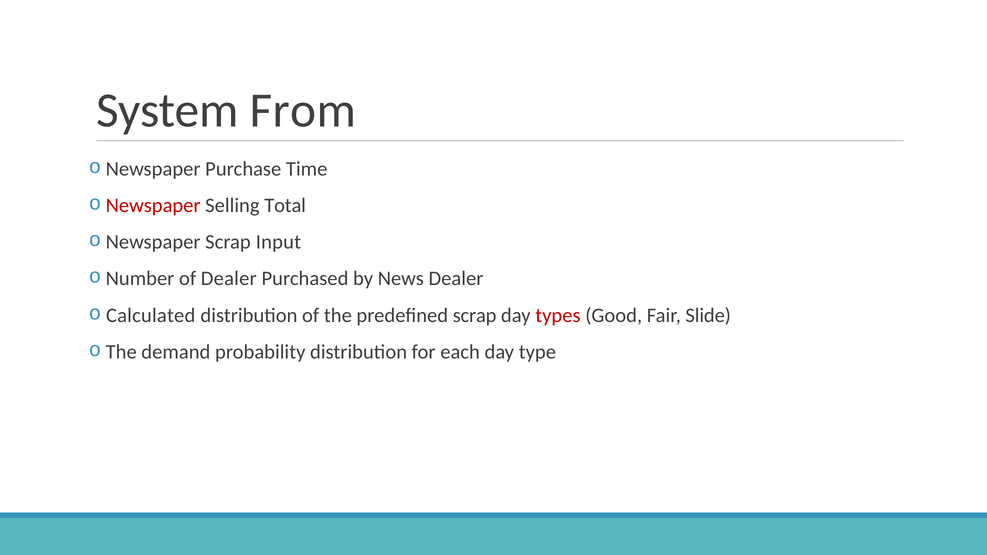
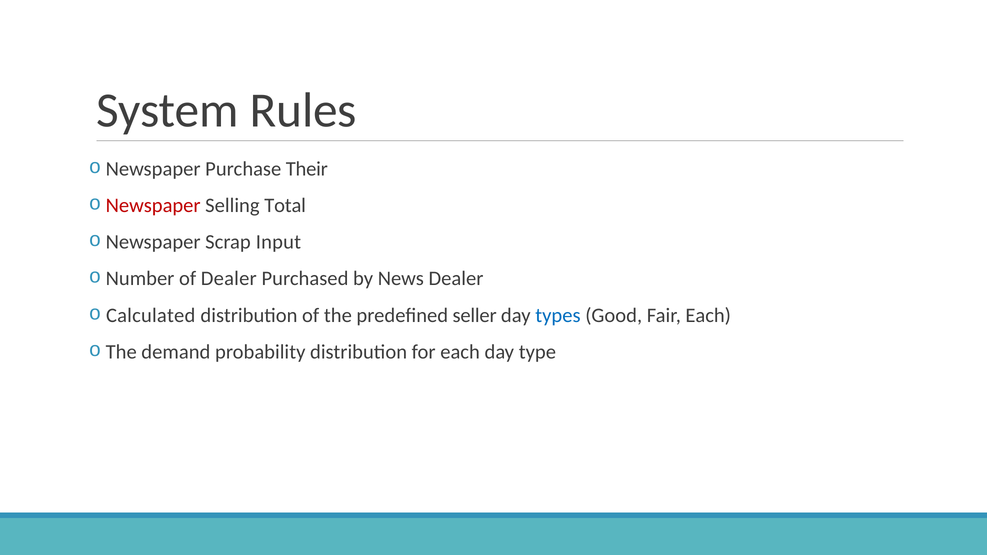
From: From -> Rules (303, 111)
Time: Time -> Their (307, 169)
predefined scrap: scrap -> seller (475, 315)
types colour: red -> blue (558, 315)
Fair Slide: Slide -> Each (708, 315)
